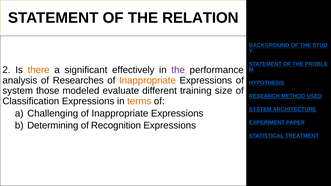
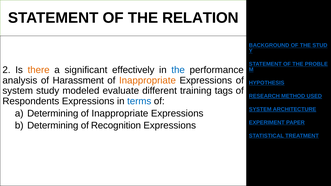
the colour: purple -> blue (178, 70)
Researches: Researches -> Harassment (78, 80)
those: those -> study (48, 91)
size: size -> tags (224, 91)
Classification: Classification -> Respondents (31, 101)
terms colour: orange -> blue (139, 101)
a Challenging: Challenging -> Determining (53, 113)
